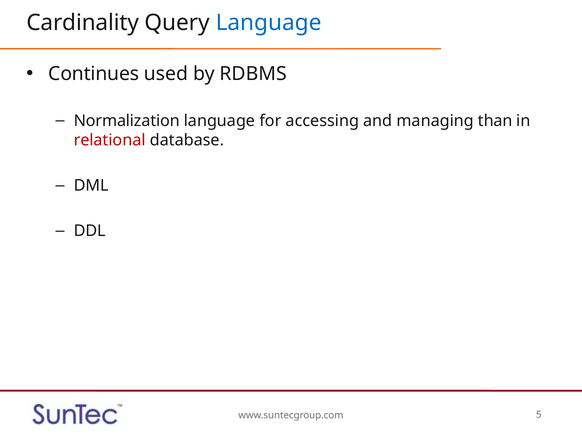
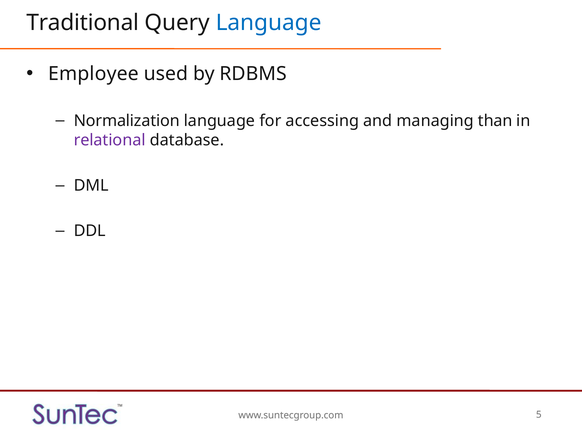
Cardinality: Cardinality -> Traditional (83, 23)
Continues: Continues -> Employee (94, 74)
relational colour: red -> purple (110, 140)
